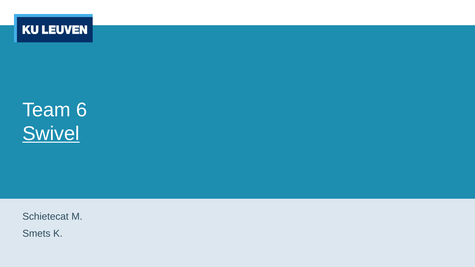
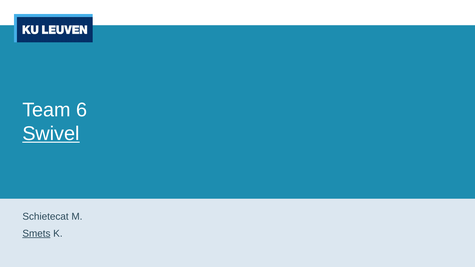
Smets underline: none -> present (36, 234)
